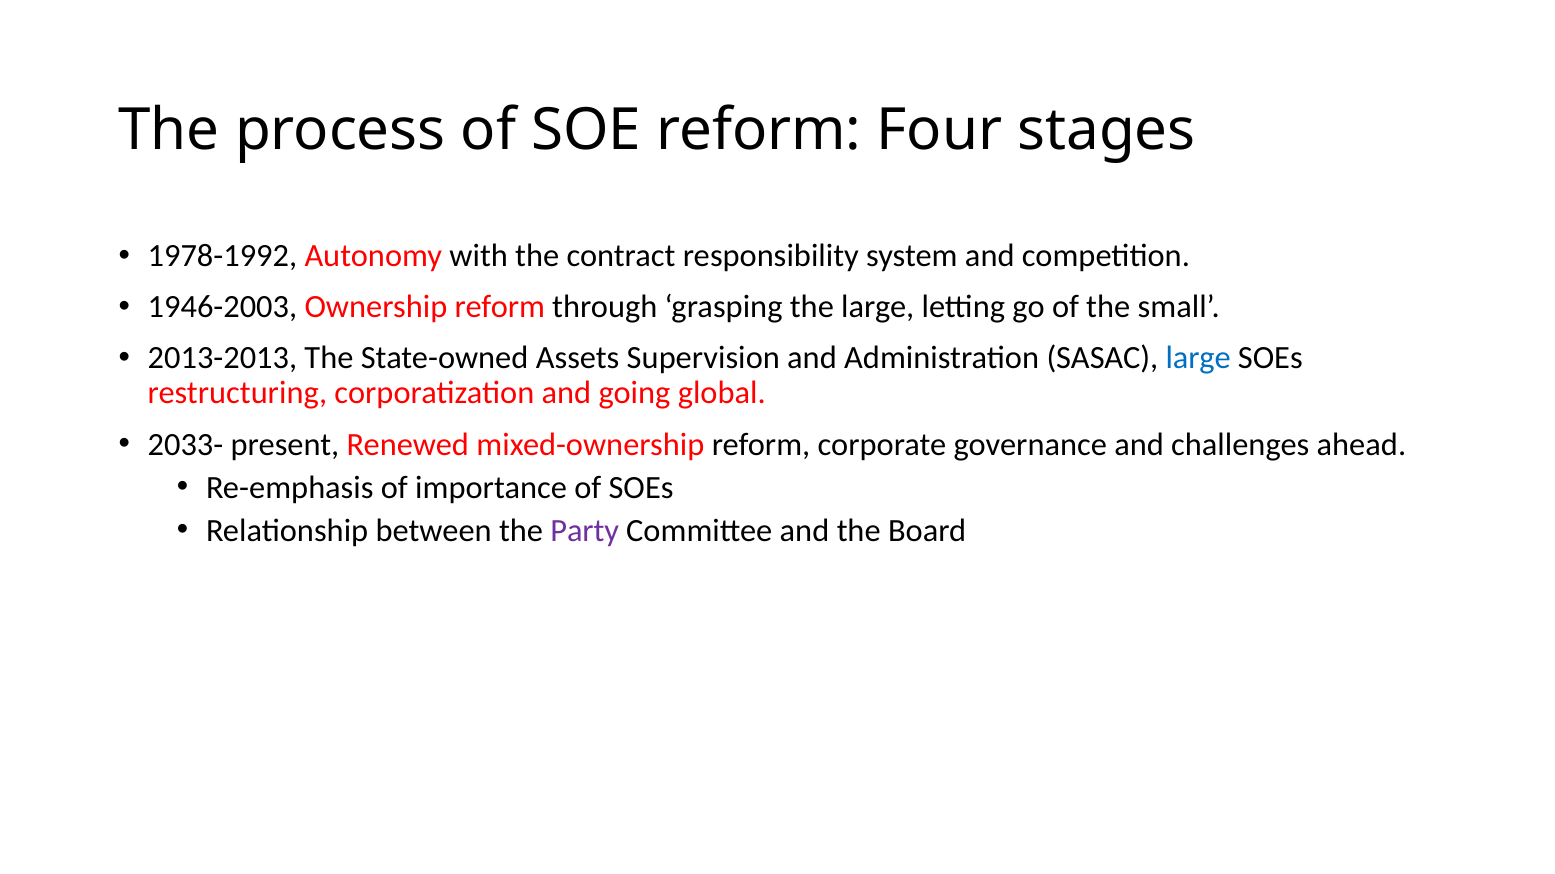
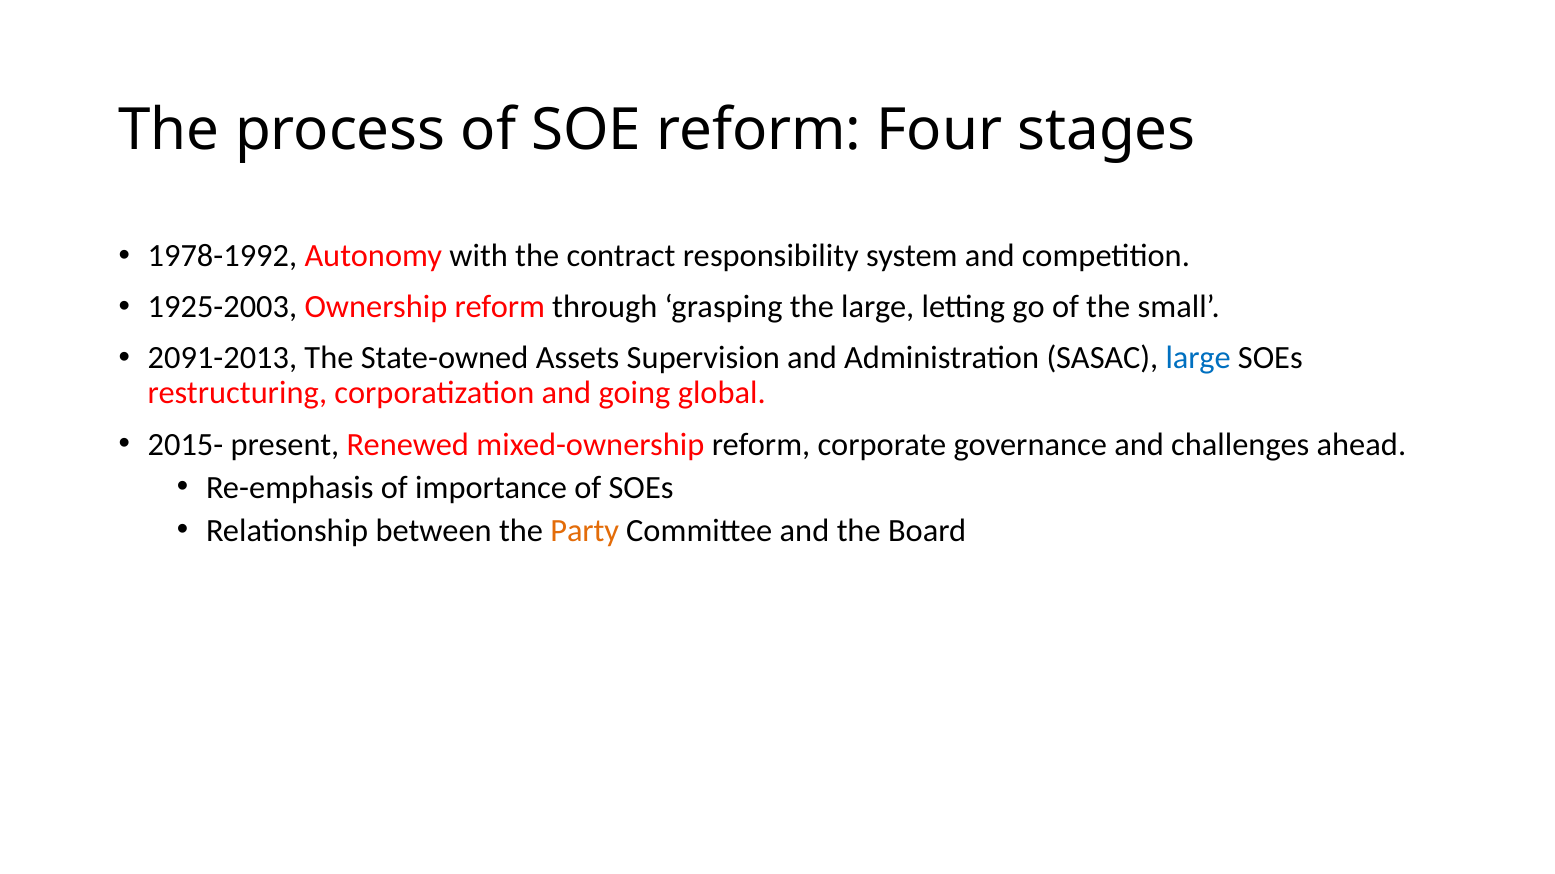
1946-2003: 1946-2003 -> 1925-2003 (222, 307)
2013-2013: 2013-2013 -> 2091-2013 (222, 359)
2033-: 2033- -> 2015- (186, 445)
Party colour: purple -> orange (585, 531)
